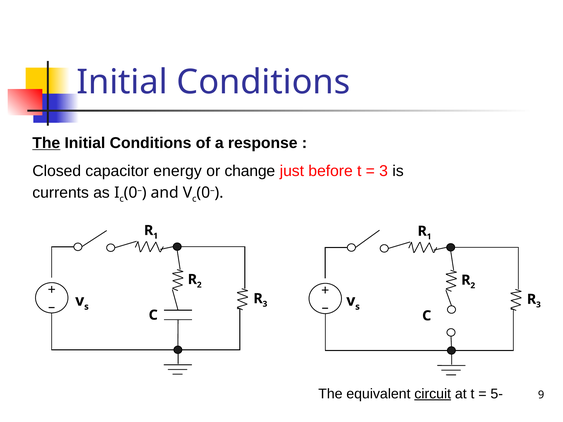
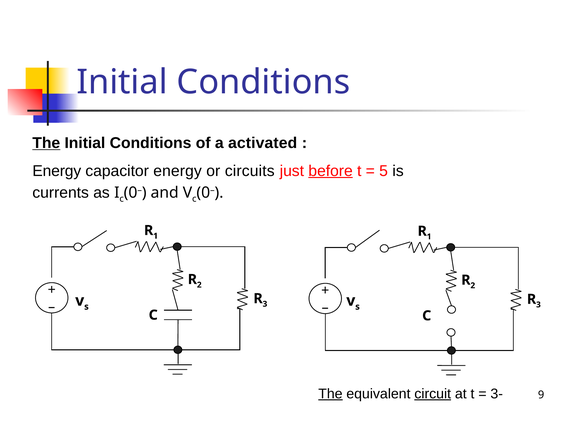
response: response -> activated (263, 143)
Closed: Closed -> Energy (57, 171)
change: change -> circuits (250, 171)
before underline: none -> present (331, 171)
3: 3 -> 5 (384, 171)
The underline: none -> present (330, 394)
5-: 5- -> 3- (497, 394)
